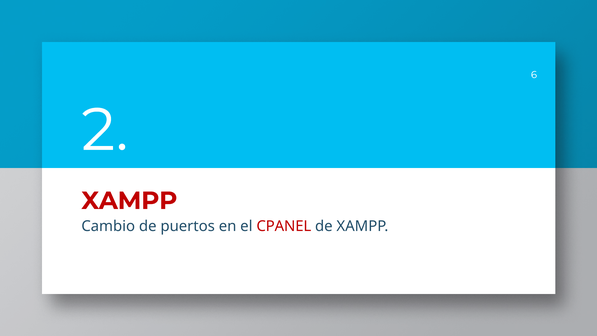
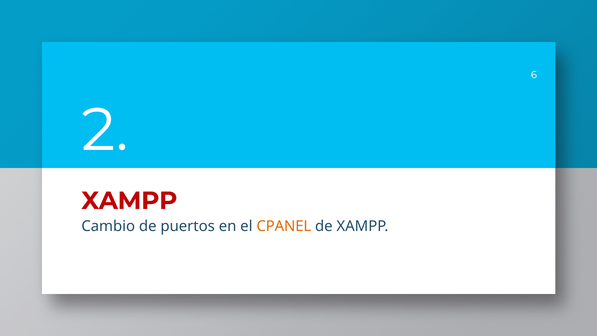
CPANEL colour: red -> orange (284, 226)
